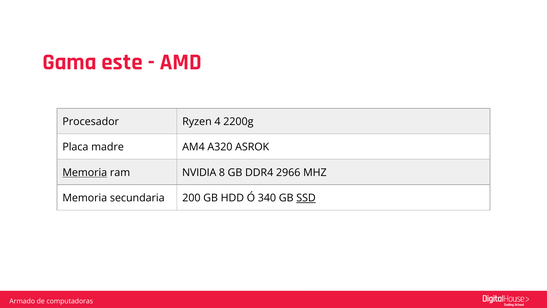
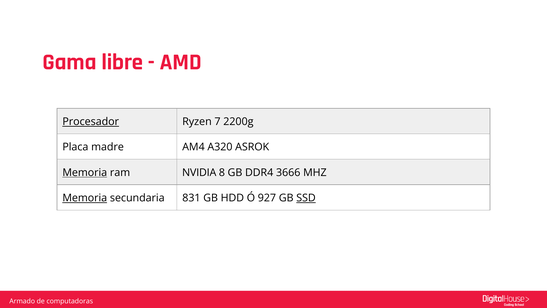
este: este -> libre (122, 62)
Procesador underline: none -> present (91, 122)
4: 4 -> 7 (217, 122)
2966: 2966 -> 3666 (288, 172)
Memoria underline: none -> present (85, 198)
200: 200 -> 831 (191, 198)
340: 340 -> 927 (267, 198)
